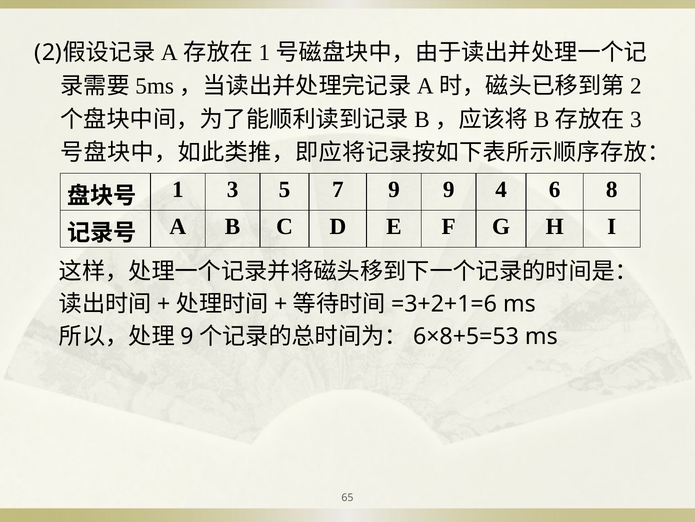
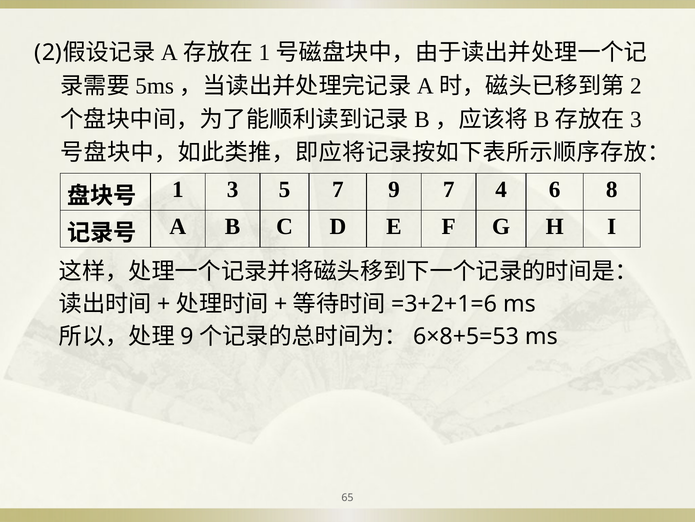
9 9: 9 -> 7 (449, 189)
